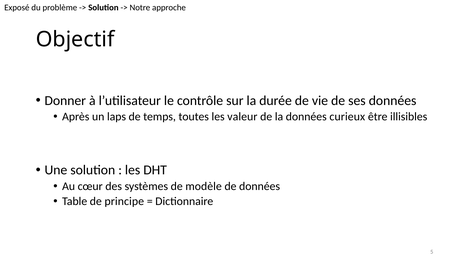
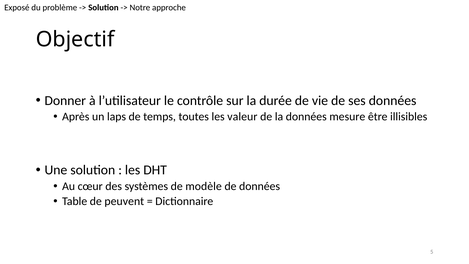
curieux: curieux -> mesure (347, 117)
principe: principe -> peuvent (124, 201)
